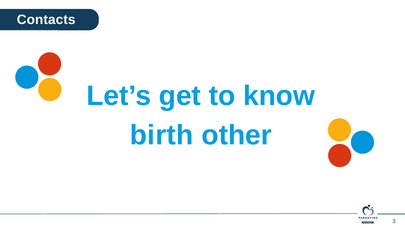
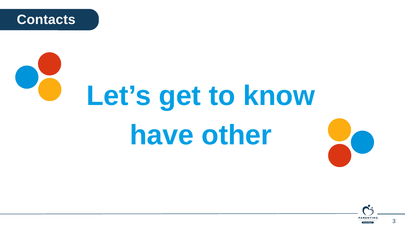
birth: birth -> have (162, 135)
